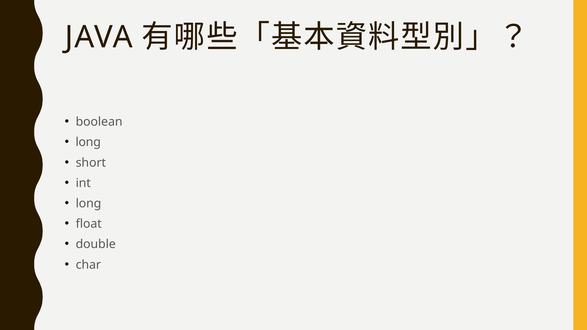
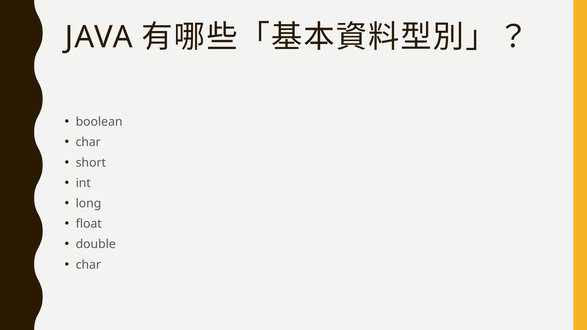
long: long -> char (88, 142)
